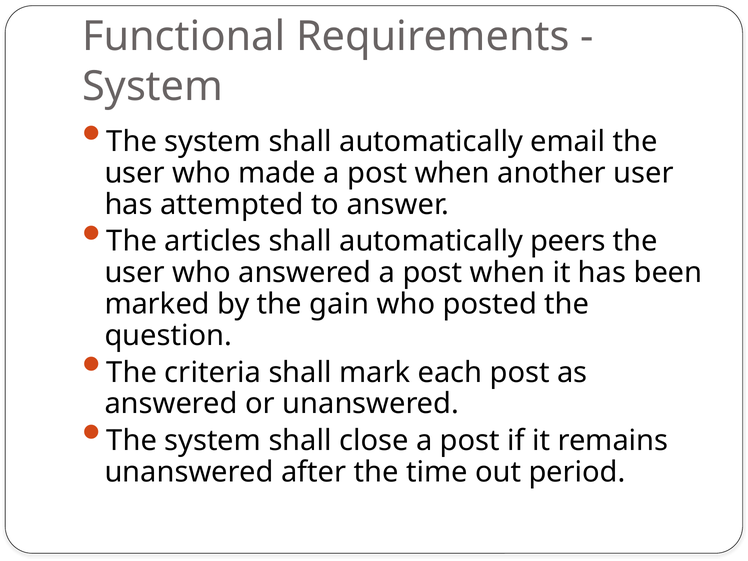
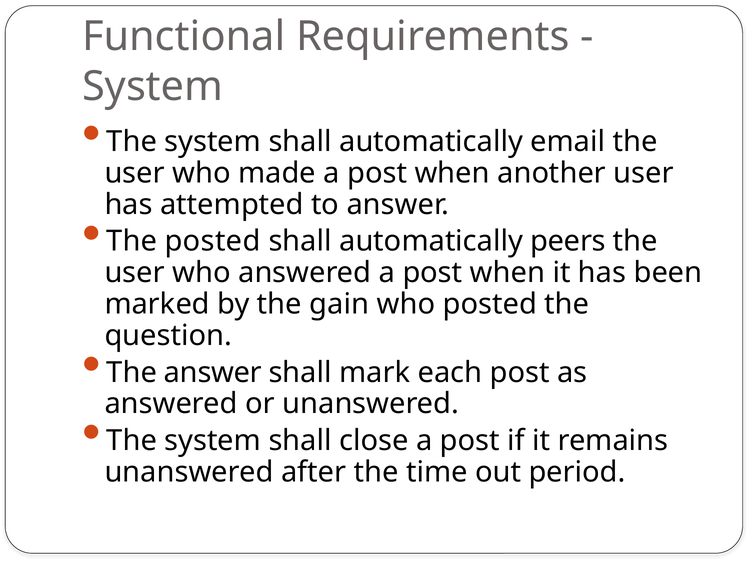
The articles: articles -> posted (213, 241)
The criteria: criteria -> answer (213, 372)
